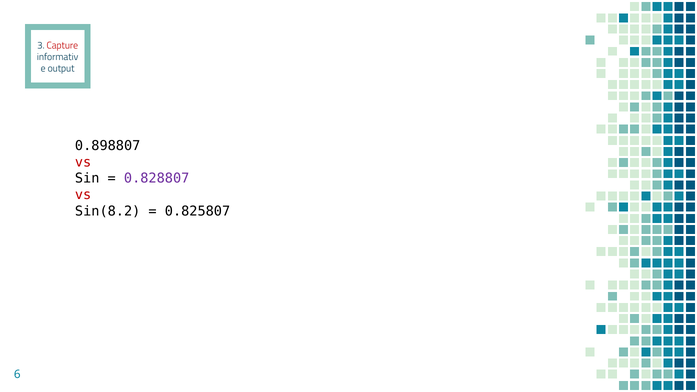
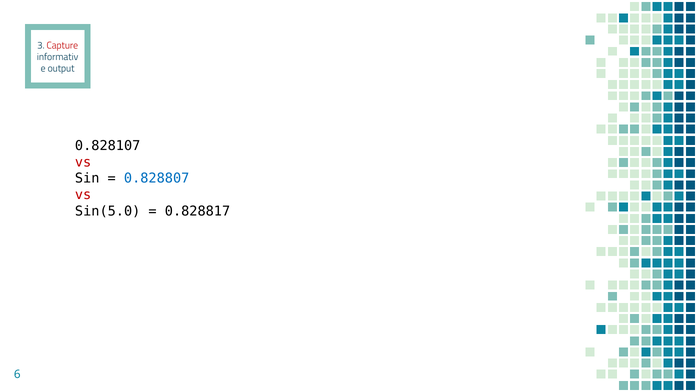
0.898807: 0.898807 -> 0.828107 (108, 146)
0.828807 colour: purple -> blue (157, 179)
Sin(8.2: Sin(8.2 -> Sin(5.0 (108, 211)
0.825807: 0.825807 -> 0.828817 (198, 211)
